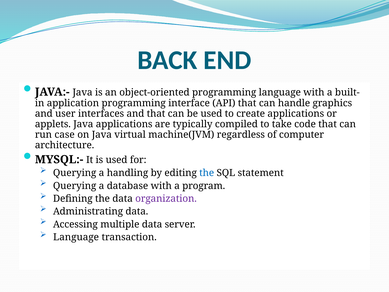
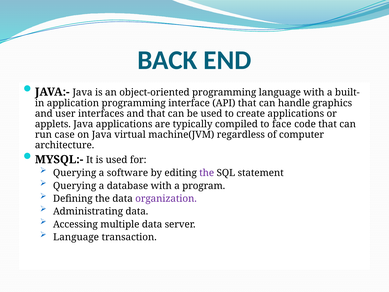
take: take -> face (282, 124)
handling: handling -> software (127, 173)
the colour: blue -> purple (207, 173)
